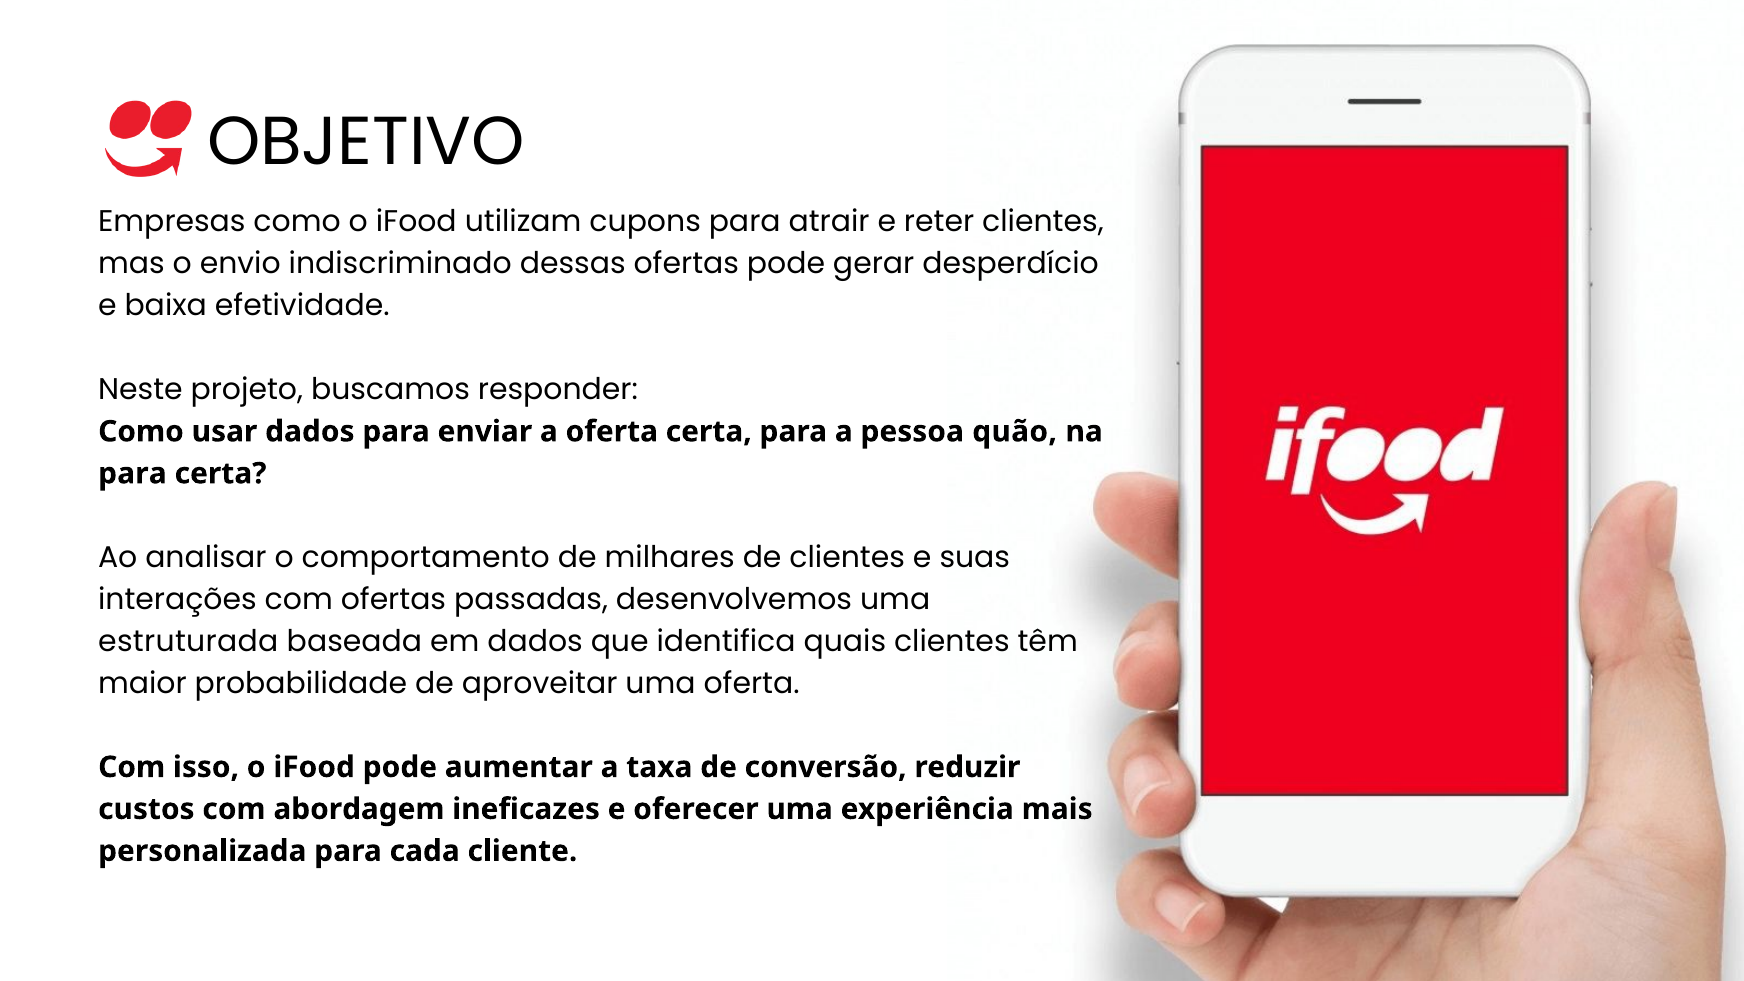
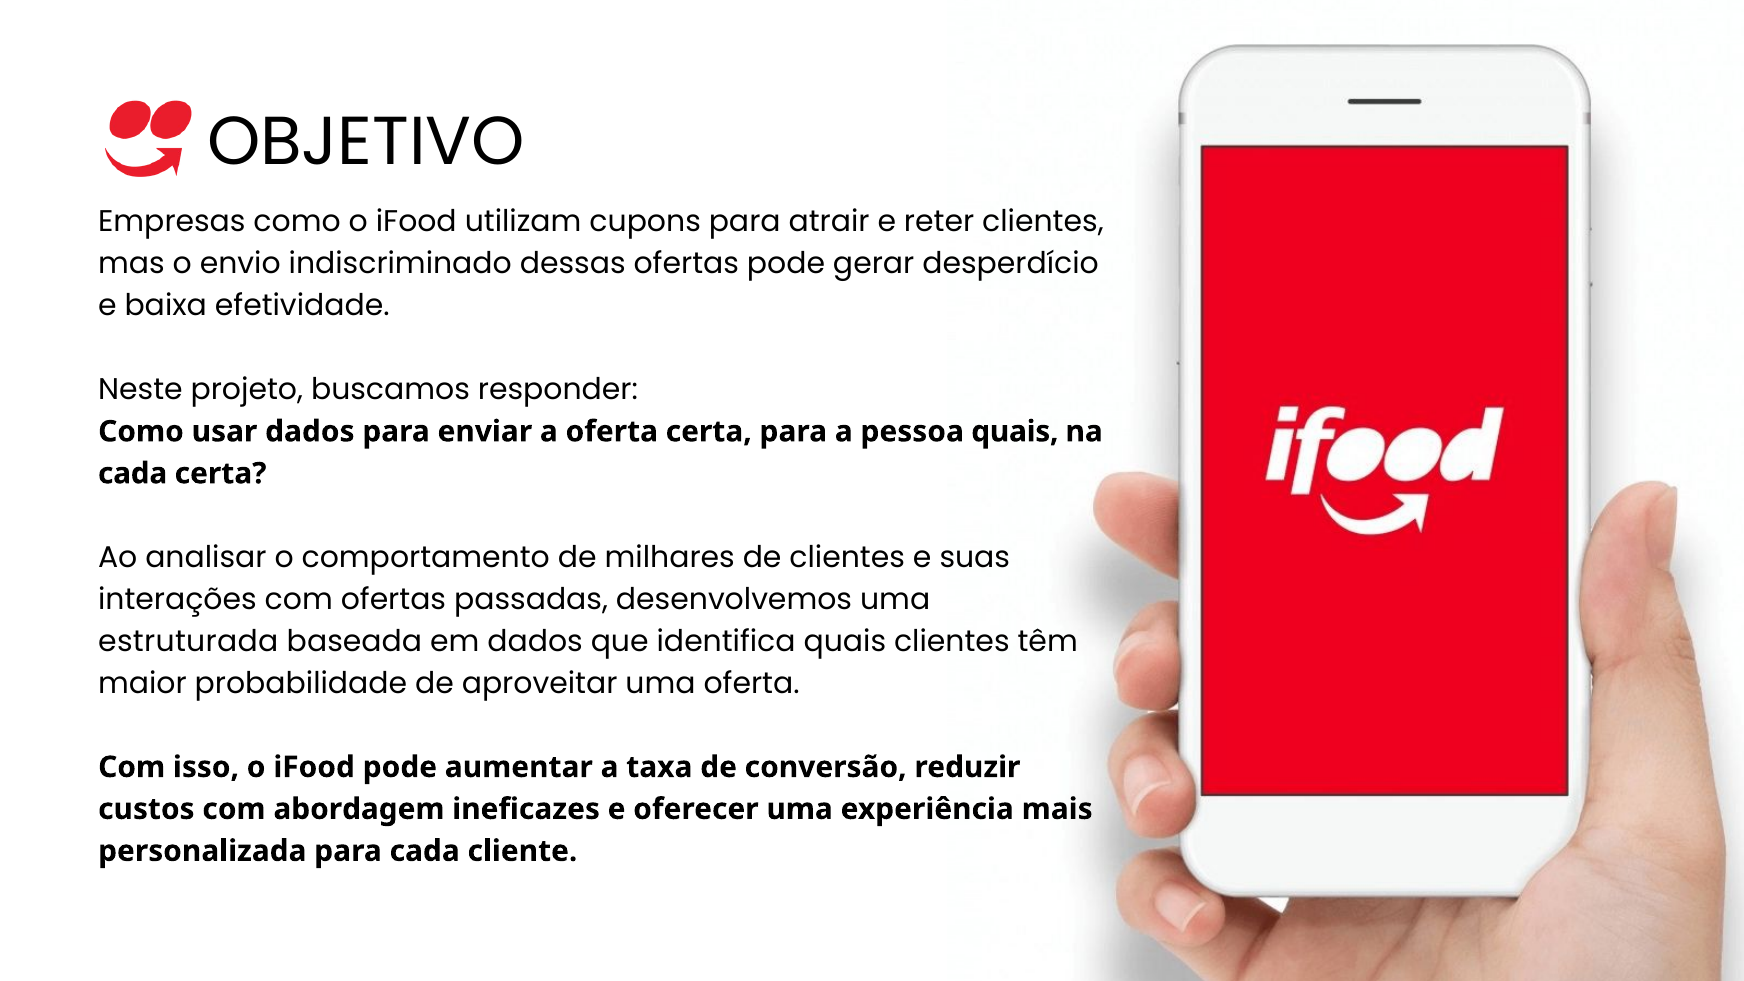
pessoa quão: quão -> quais (1015, 432)
para: para -> cada (133, 474)
